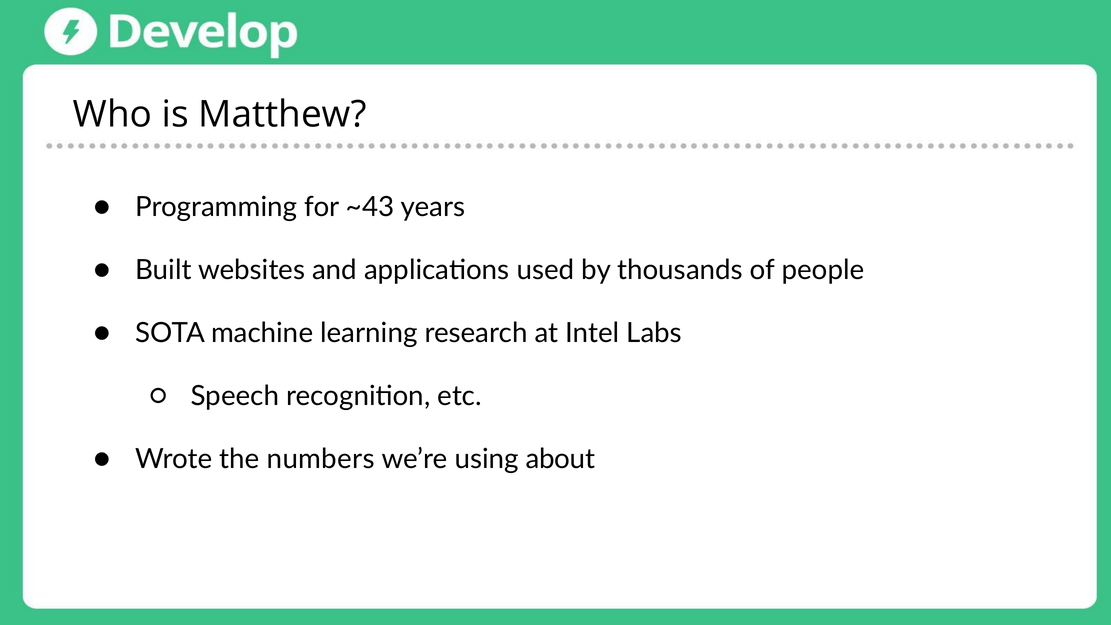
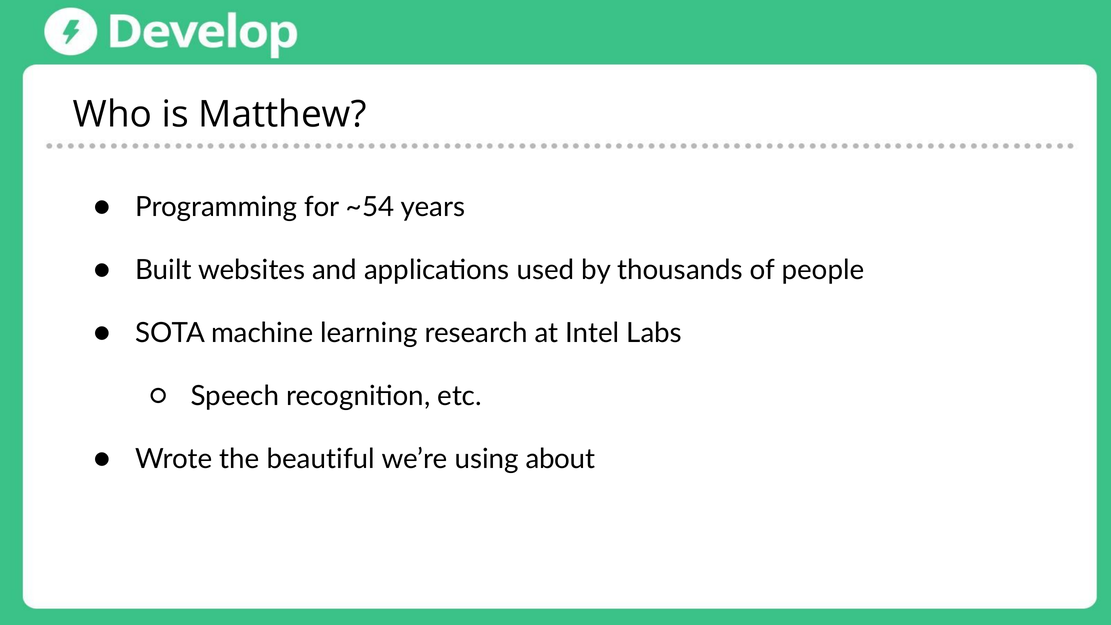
~43: ~43 -> ~54 (370, 207)
numbers: numbers -> beautiful (321, 459)
